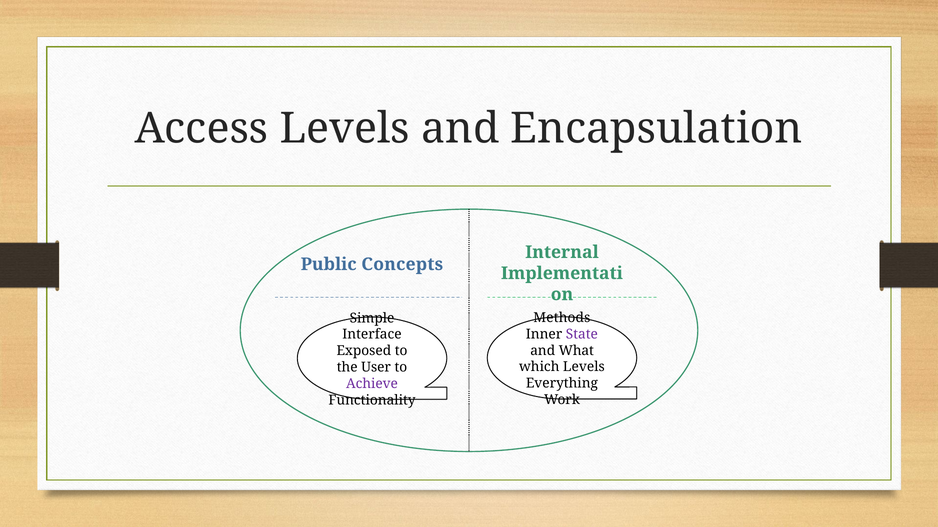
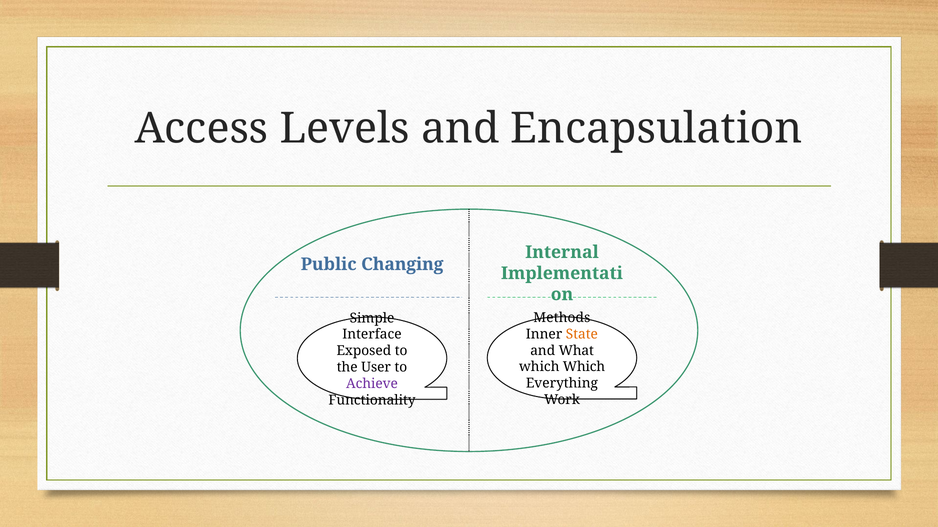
Concepts: Concepts -> Changing (402, 265)
State colour: purple -> orange (582, 335)
which Levels: Levels -> Which (584, 367)
